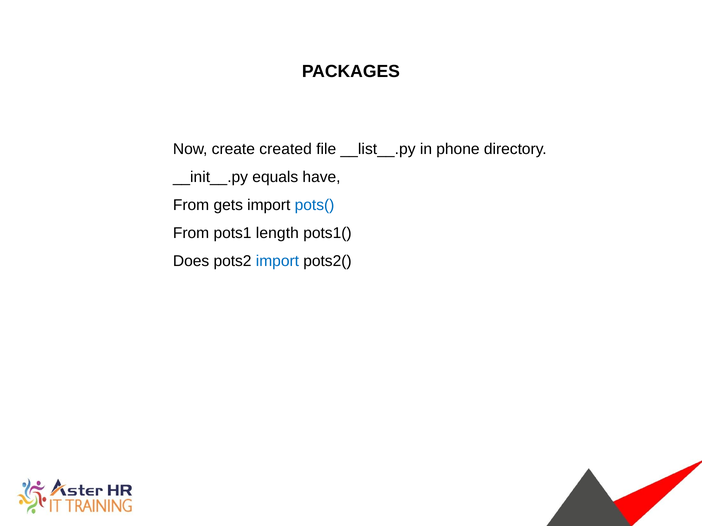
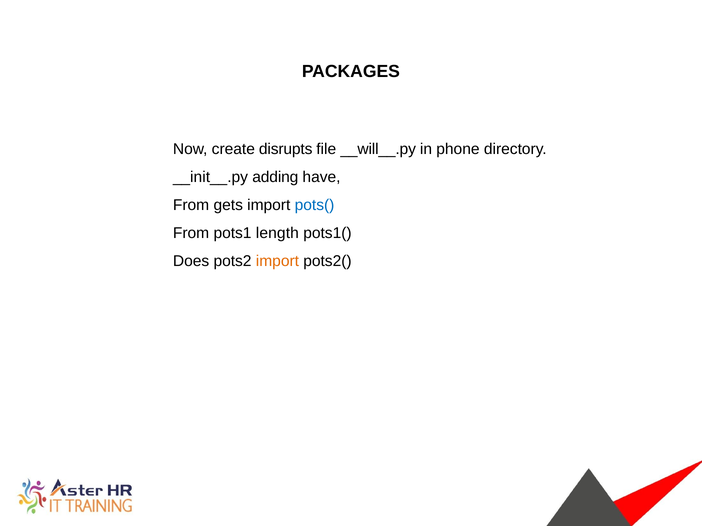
created: created -> disrupts (286, 149)
__list__.py: __list__.py -> __will__.py (378, 149)
equals: equals -> adding (275, 177)
import colour: blue -> orange (277, 261)
